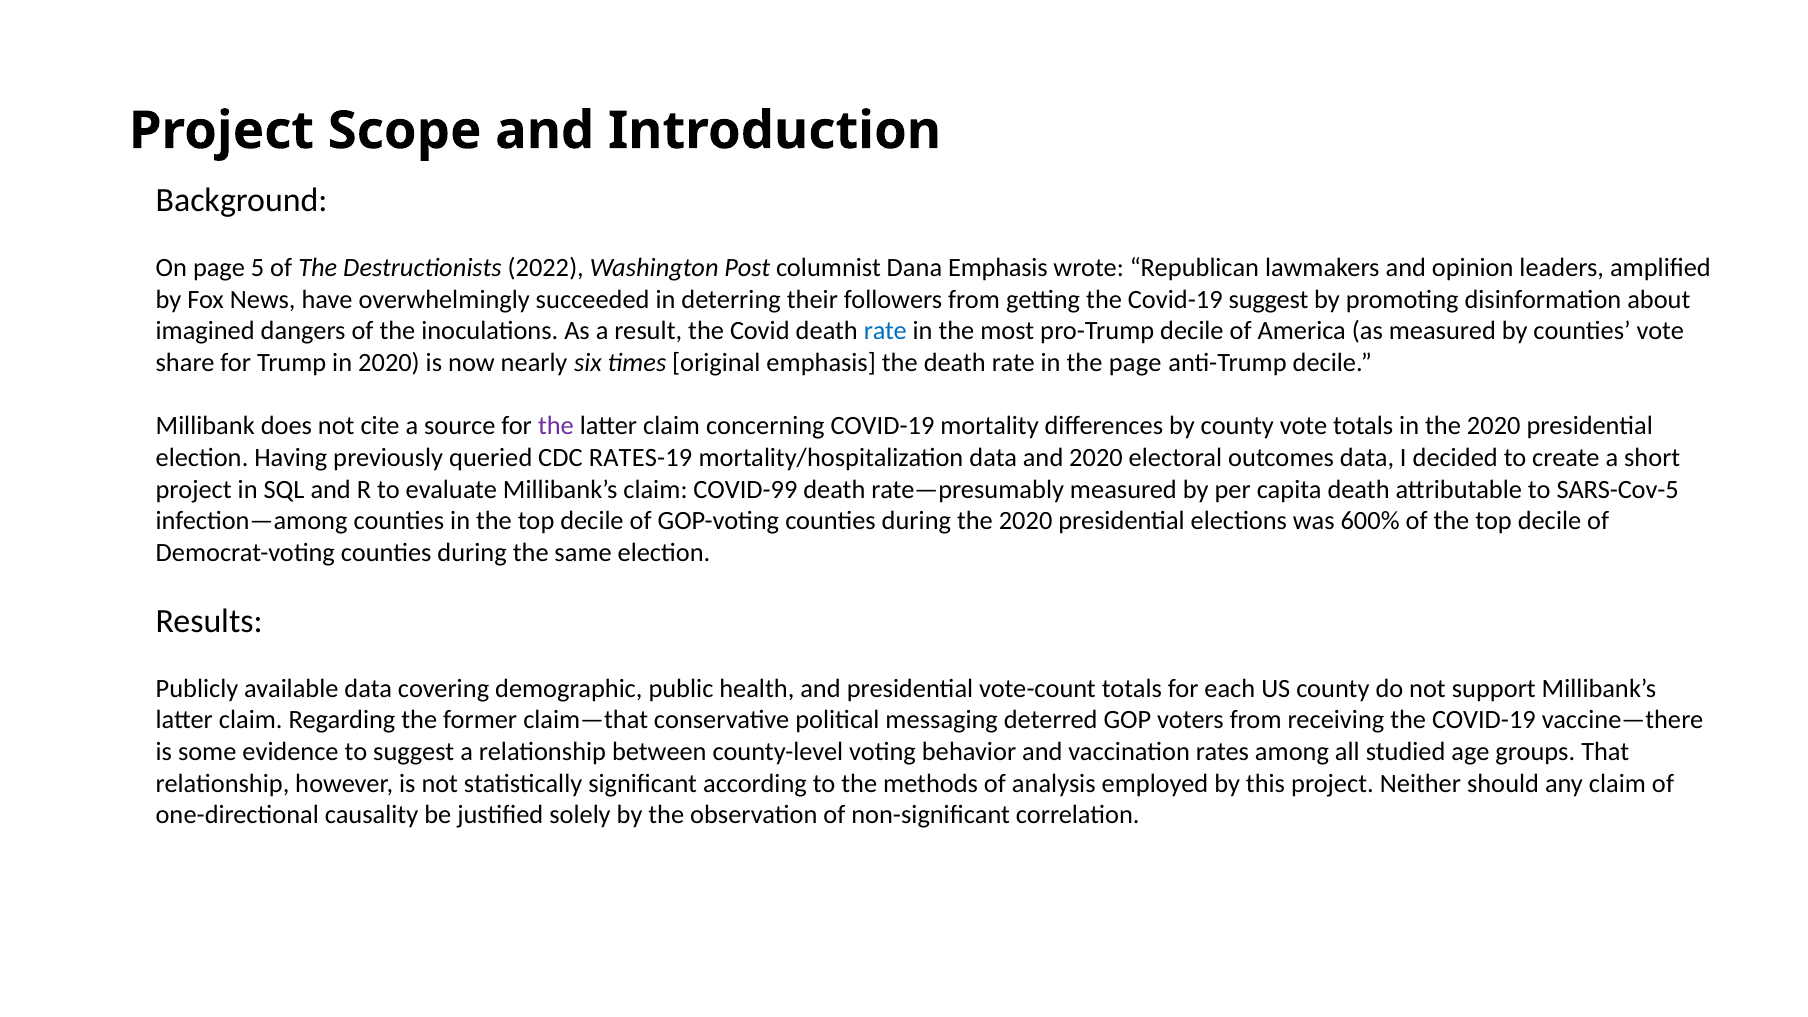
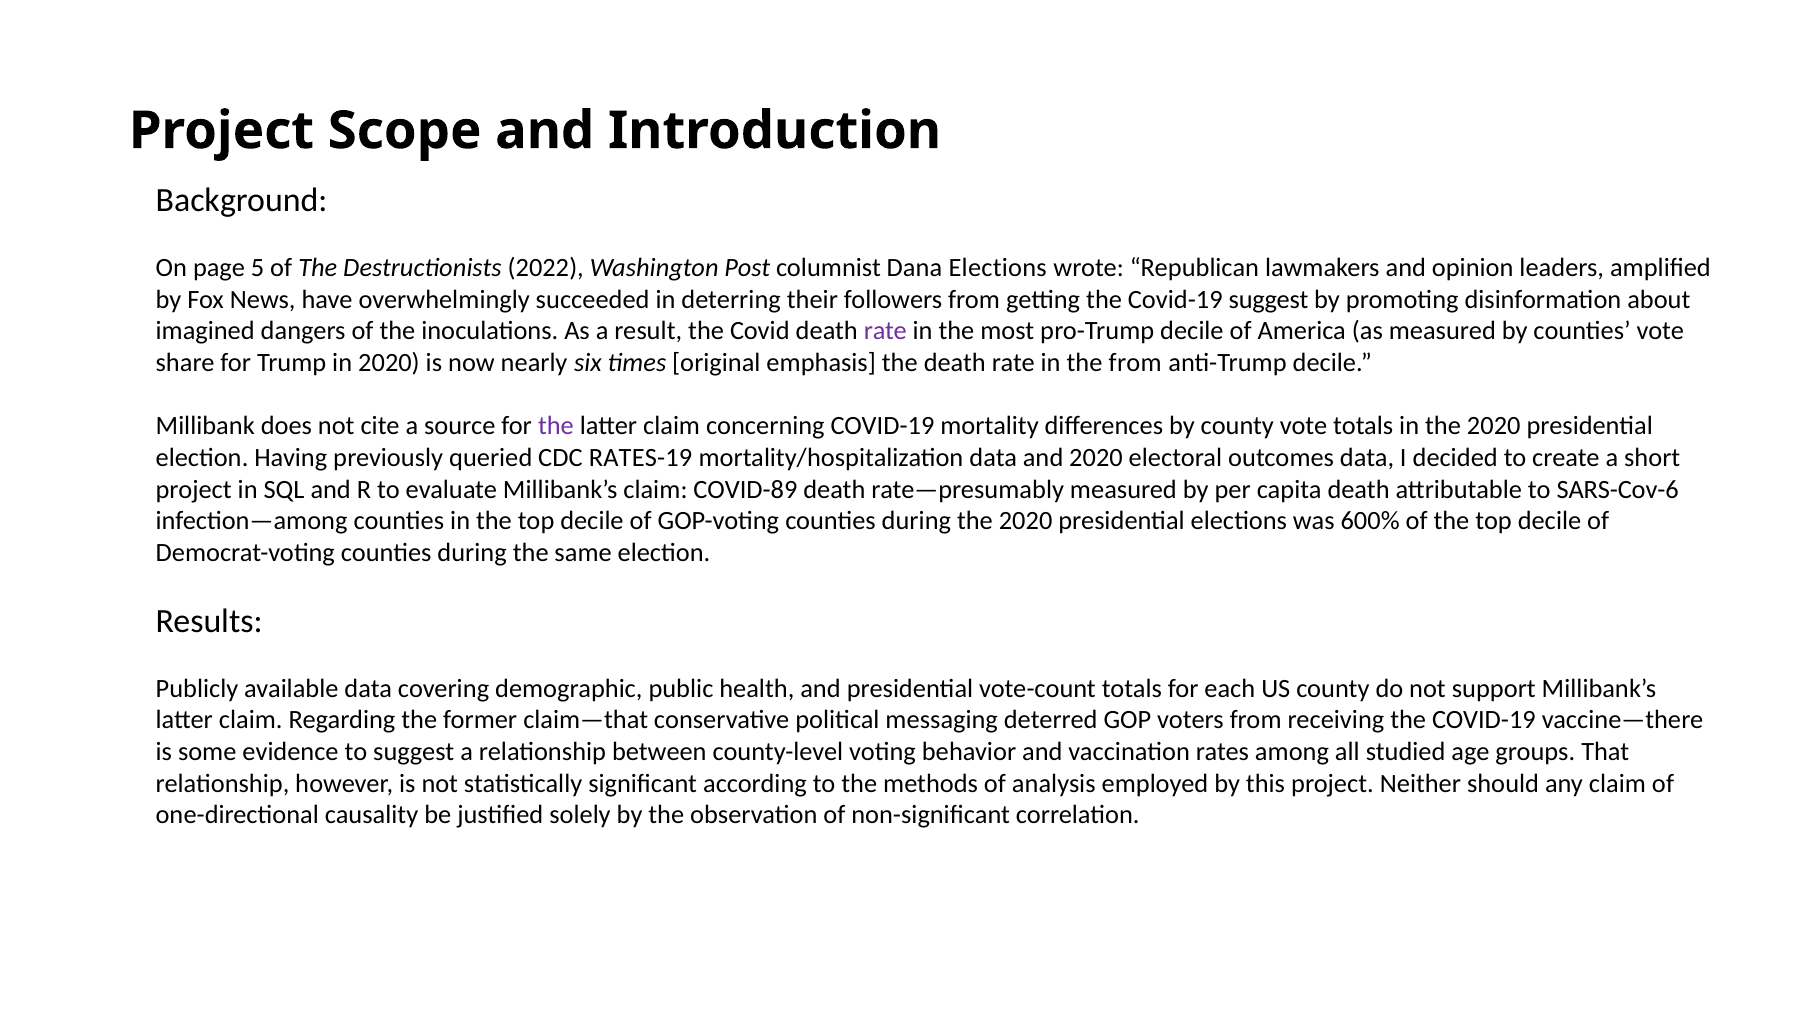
Dana Emphasis: Emphasis -> Elections (998, 268)
rate colour: blue -> purple (885, 331)
the page: page -> from (1135, 363)
COVID-99: COVID-99 -> COVID-89 (745, 489)
SARS-Cov-5: SARS-Cov-5 -> SARS-Cov-6 (1618, 489)
